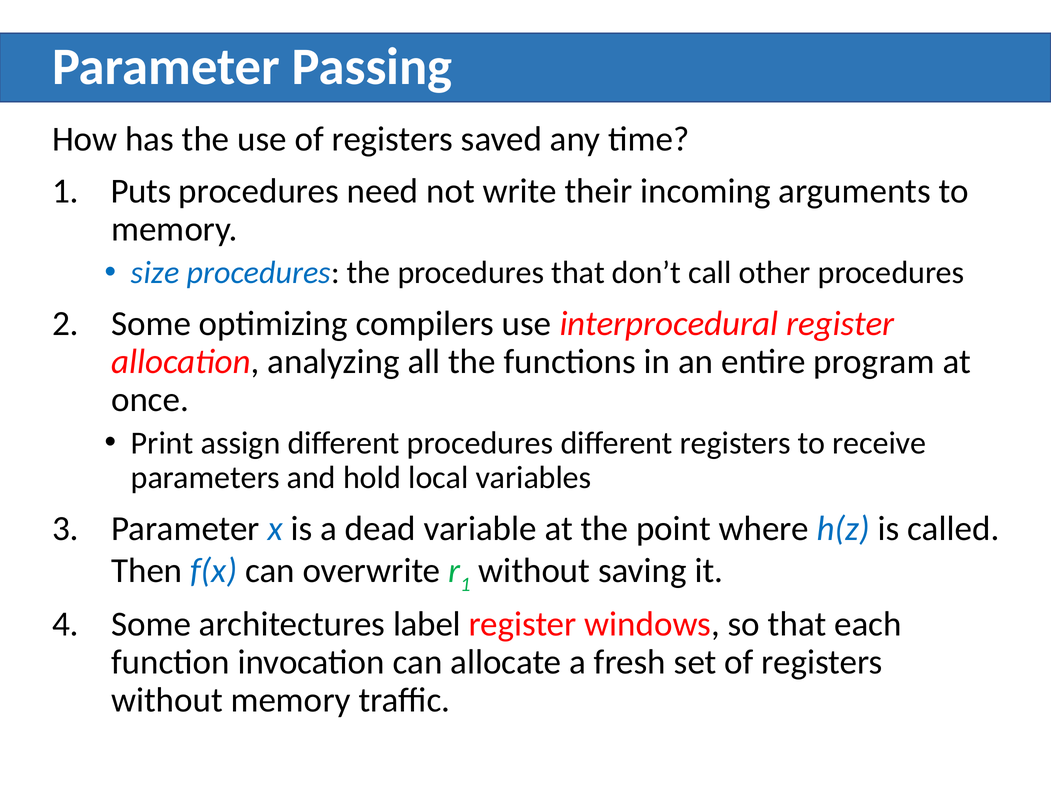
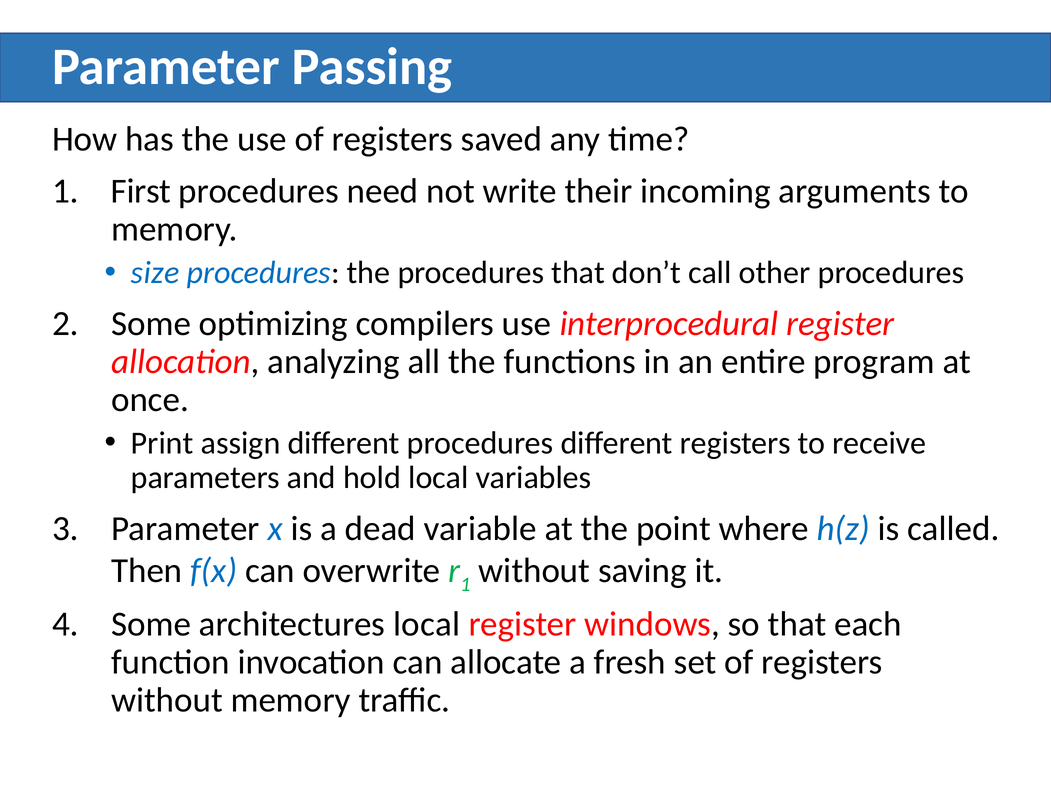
Puts: Puts -> First (141, 191)
architectures label: label -> local (427, 624)
